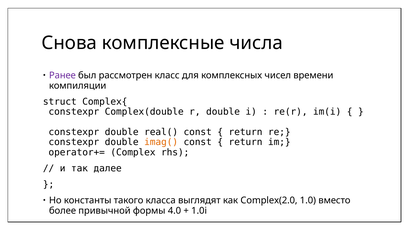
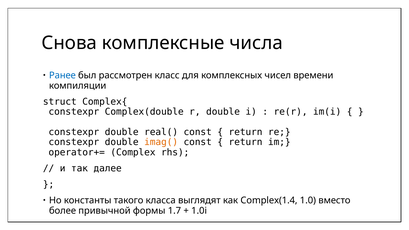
Ранее colour: purple -> blue (62, 76)
Complex(2.0: Complex(2.0 -> Complex(1.4 (269, 201)
4.0: 4.0 -> 1.7 (174, 211)
